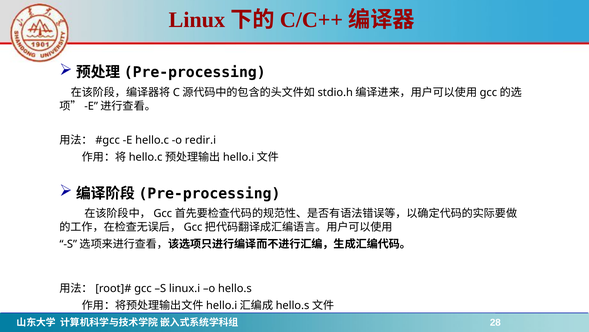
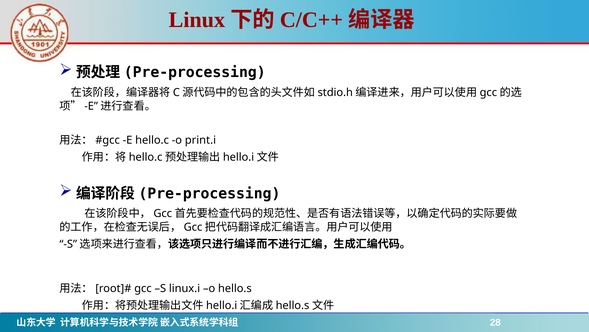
redir.i: redir.i -> print.i (200, 140)
